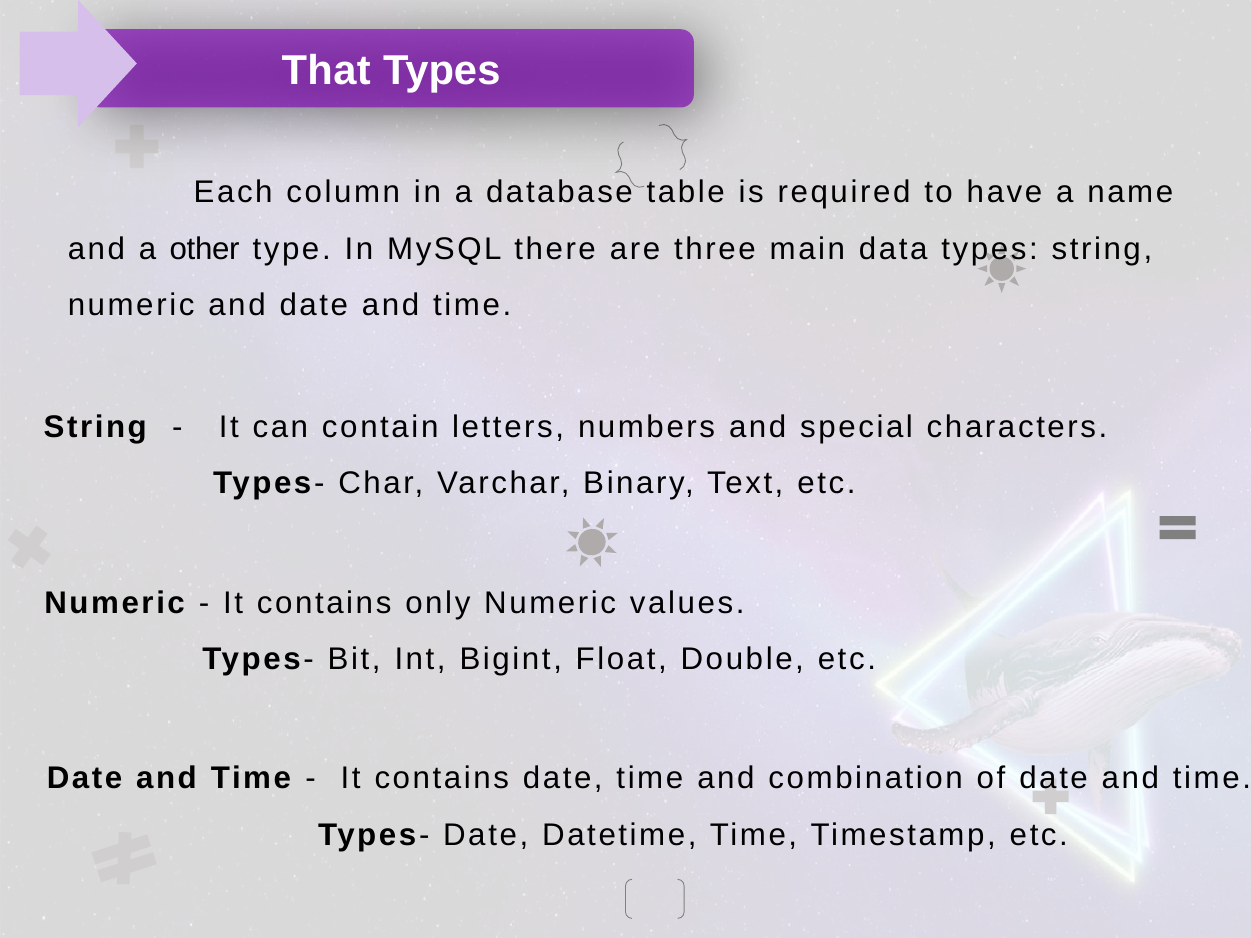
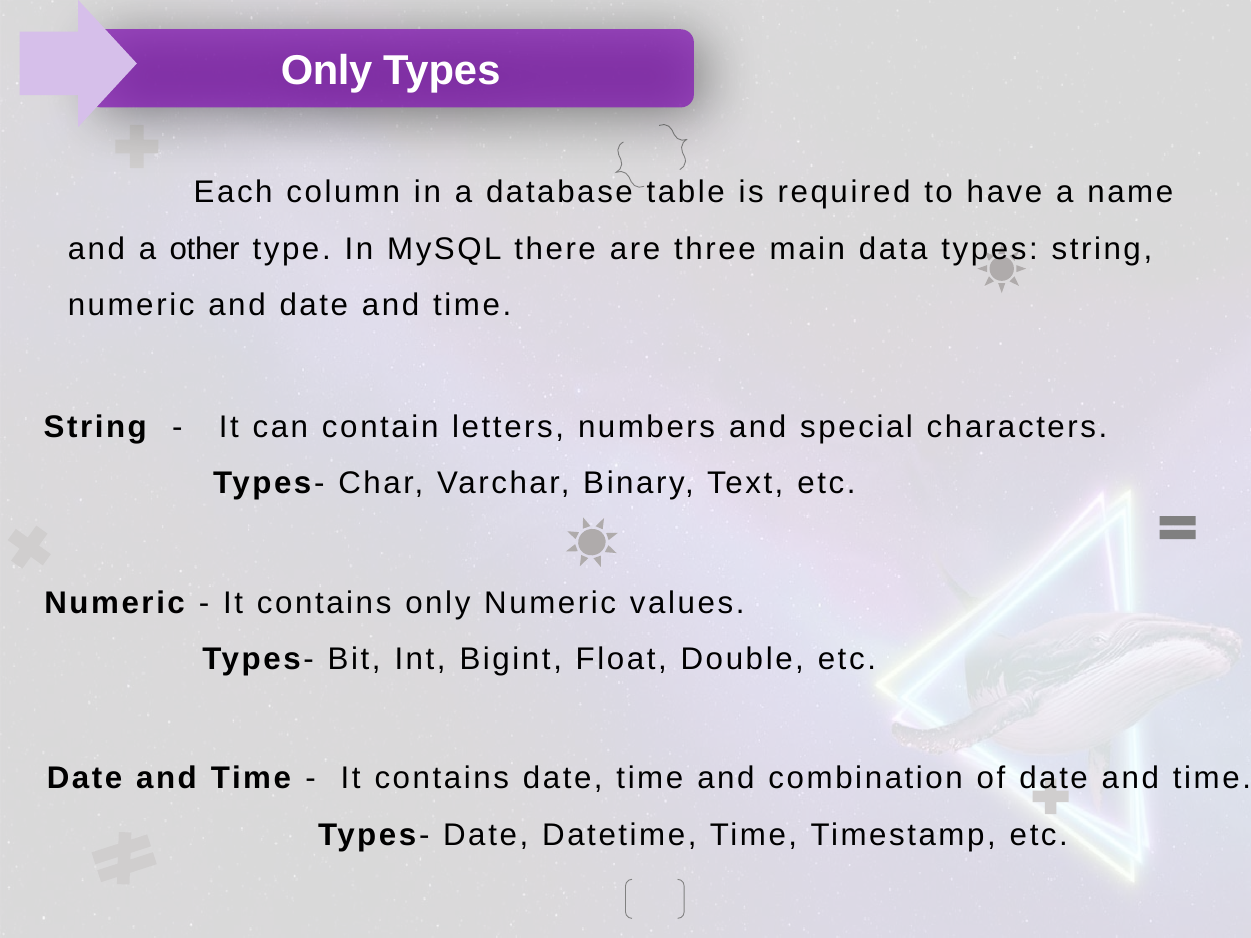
That: That -> Only (327, 71)
